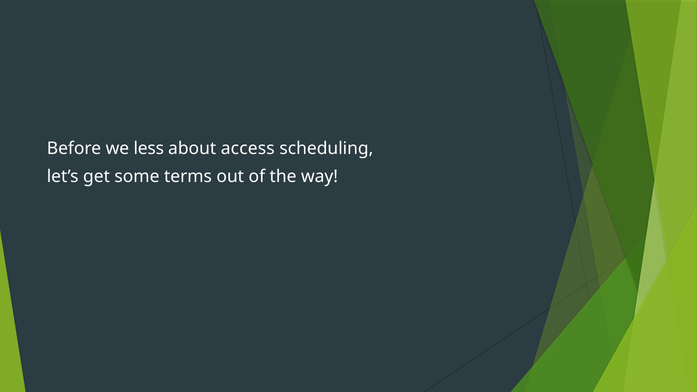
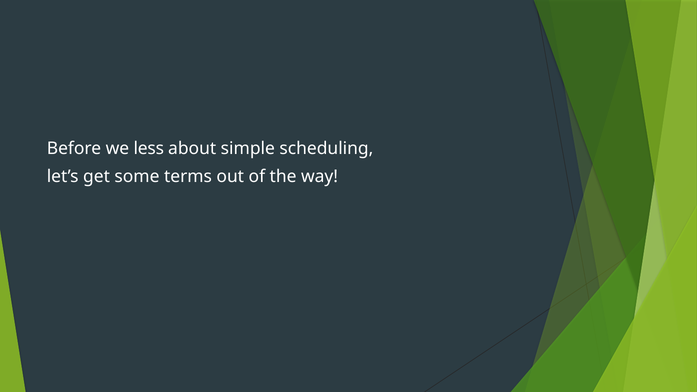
access: access -> simple (248, 148)
